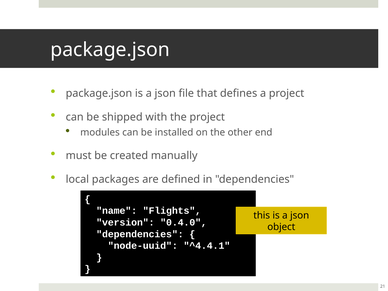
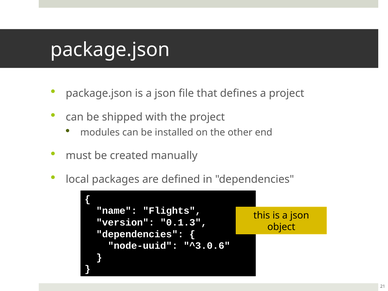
0.4.0: 0.4.0 -> 0.1.3 (184, 222)
^4.4.1: ^4.4.1 -> ^3.0.6 (207, 246)
